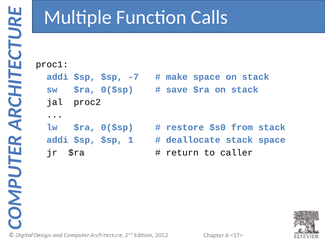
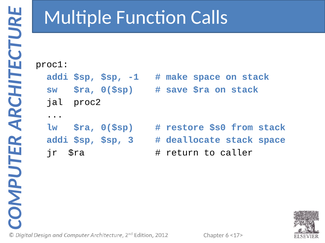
-7: -7 -> -1 (133, 77)
1: 1 -> 3 (131, 140)
